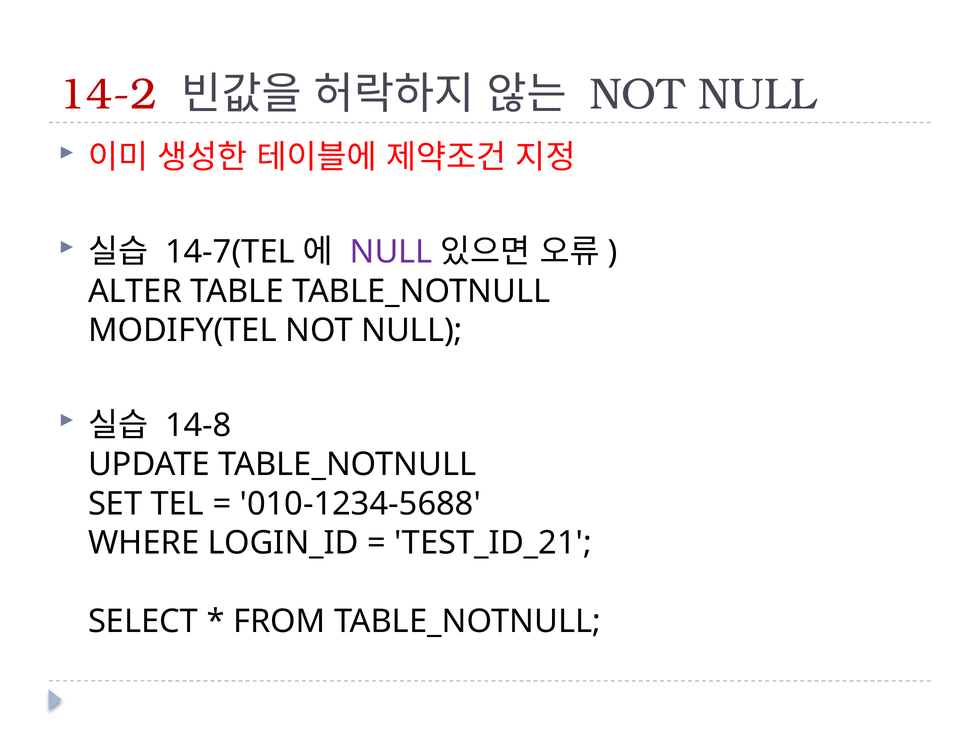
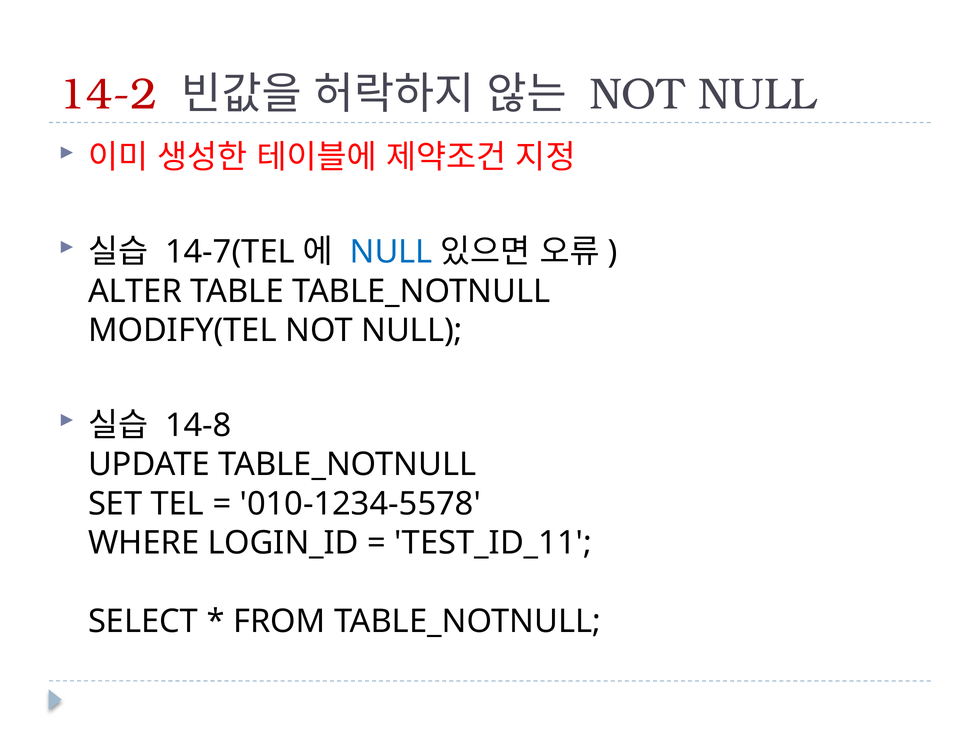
NULL colour: purple -> blue (391, 252)
010-1234-5688: 010-1234-5688 -> 010-1234-5578 (360, 504)
TEST_ID_21: TEST_ID_21 -> TEST_ID_11 (493, 543)
